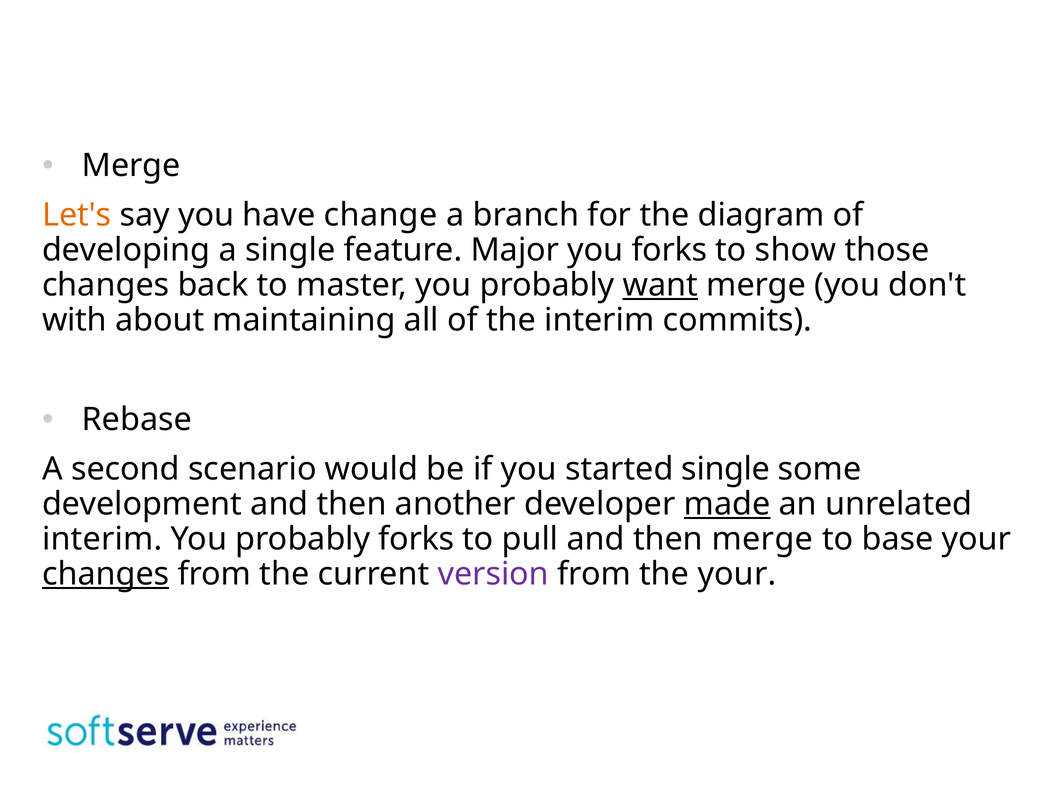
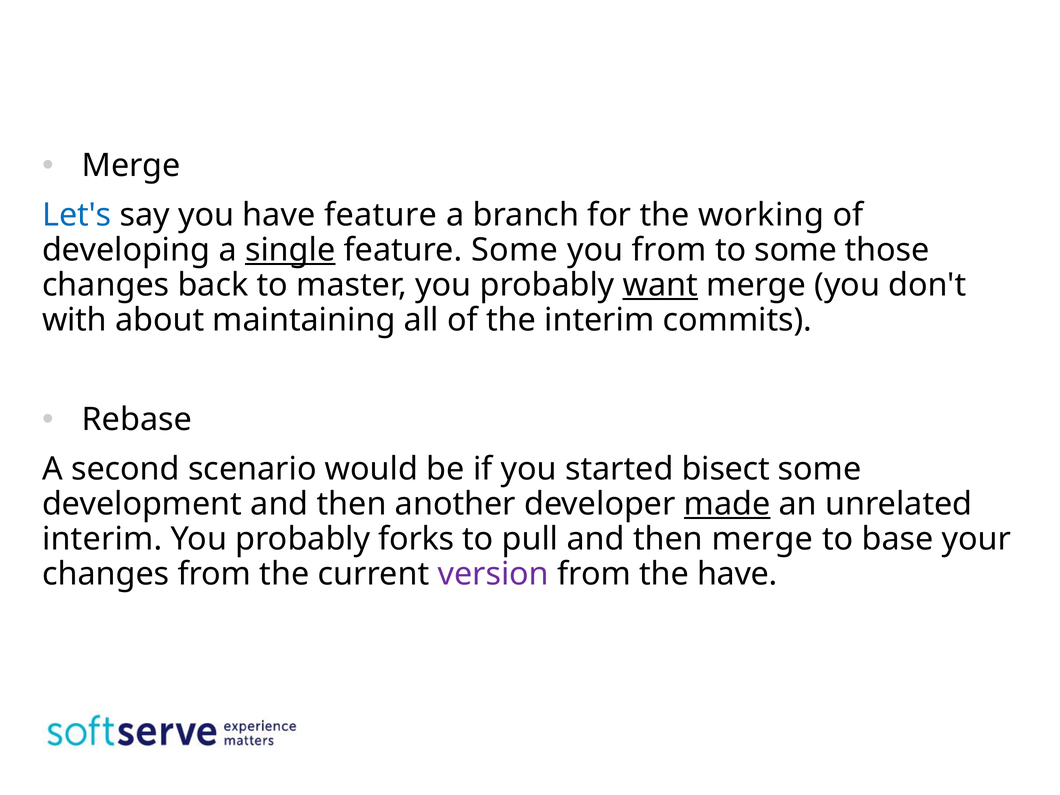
Let's colour: orange -> blue (77, 215)
have change: change -> feature (381, 215)
diagram: diagram -> working (761, 215)
single underline: none -> present (290, 250)
feature Major: Major -> Some (515, 250)
you forks: forks -> from (669, 250)
to show: show -> some (796, 250)
started single: single -> bisect (726, 469)
changes underline: present -> none (106, 574)
the your: your -> have (737, 574)
